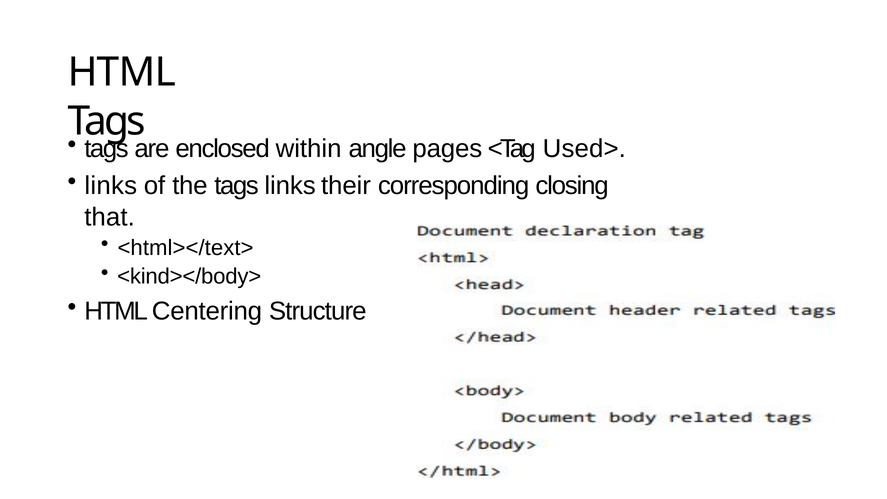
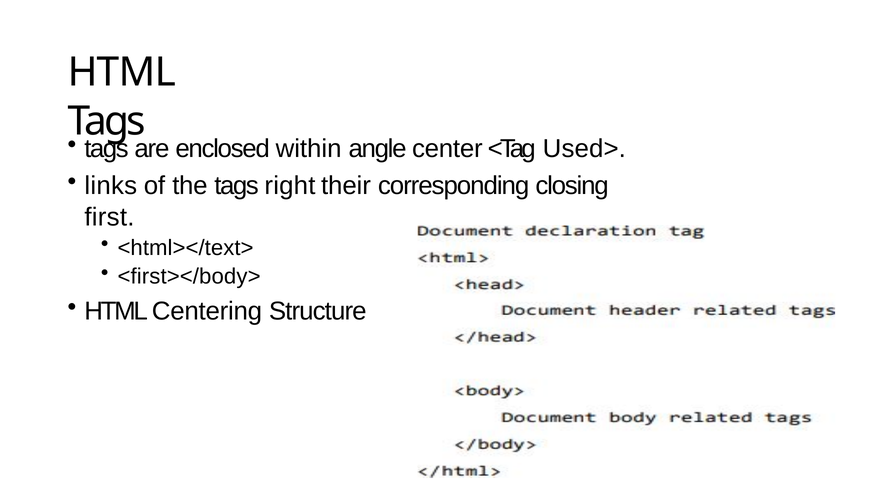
pages: pages -> center (447, 149)
tags links: links -> right (290, 186)
that: that -> first (109, 217)
<kind></body>: <kind></body> -> <first></body> (189, 276)
